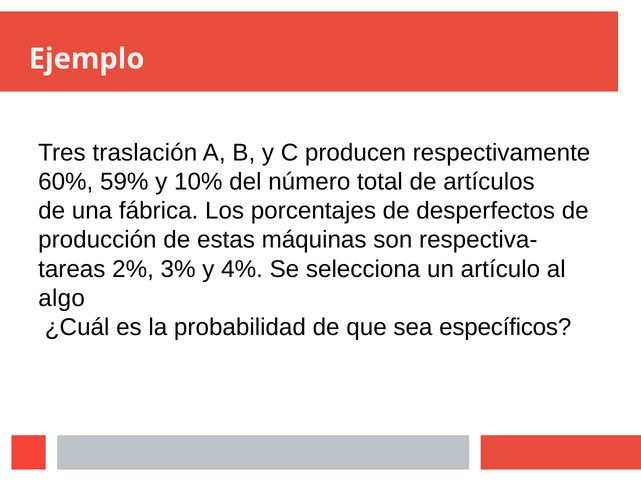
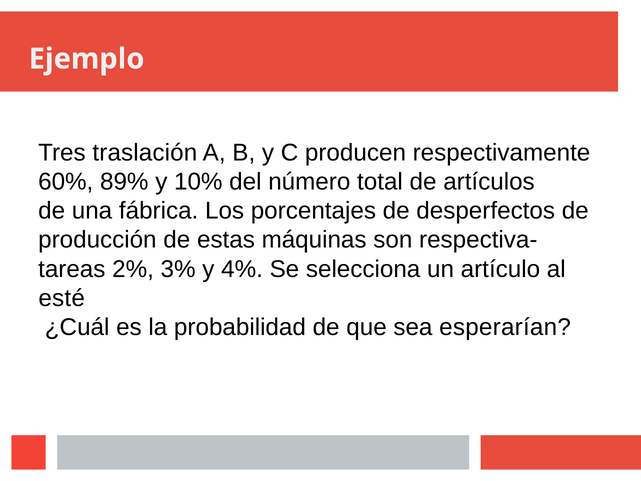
59%: 59% -> 89% (124, 182)
algo: algo -> esté (62, 298)
específicos: específicos -> esperarían (505, 327)
